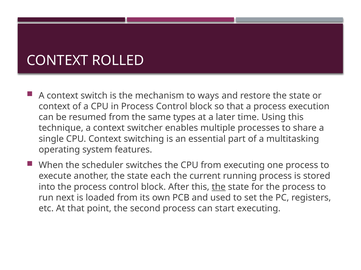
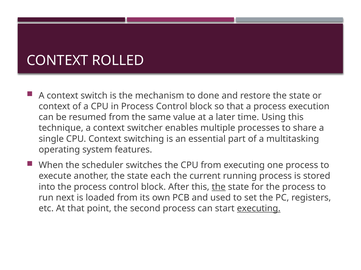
ways: ways -> done (208, 96)
types: types -> value (184, 118)
executing underline: none -> present (259, 209)
